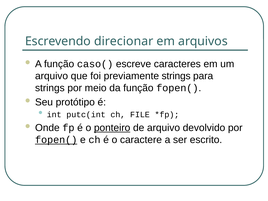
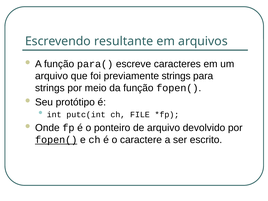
direcionar: direcionar -> resultante (124, 41)
caso(: caso( -> para( (95, 64)
ponteiro underline: present -> none (112, 128)
